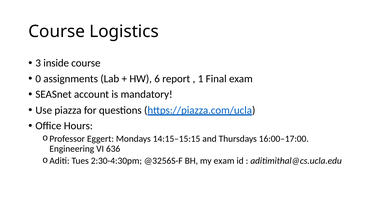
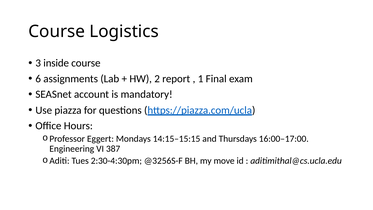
0: 0 -> 6 (38, 79)
6: 6 -> 2 (157, 79)
636: 636 -> 387 (113, 149)
my exam: exam -> move (224, 161)
